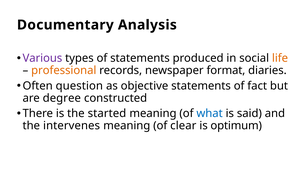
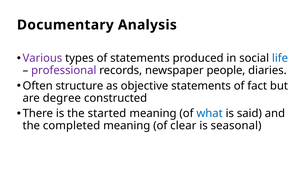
life colour: orange -> blue (280, 58)
professional colour: orange -> purple (64, 70)
format: format -> people (226, 70)
question: question -> structure (79, 85)
intervenes: intervenes -> completed (72, 125)
optimum: optimum -> seasonal (236, 125)
